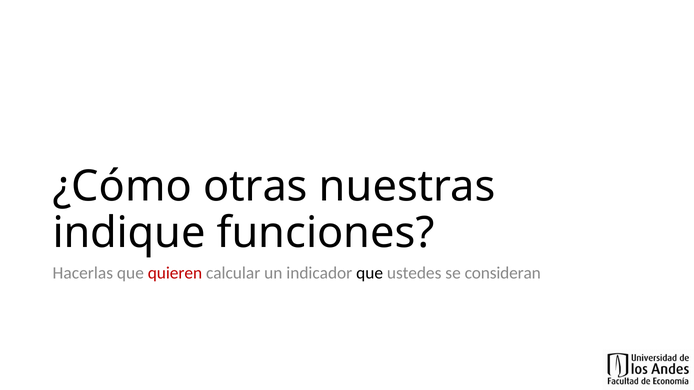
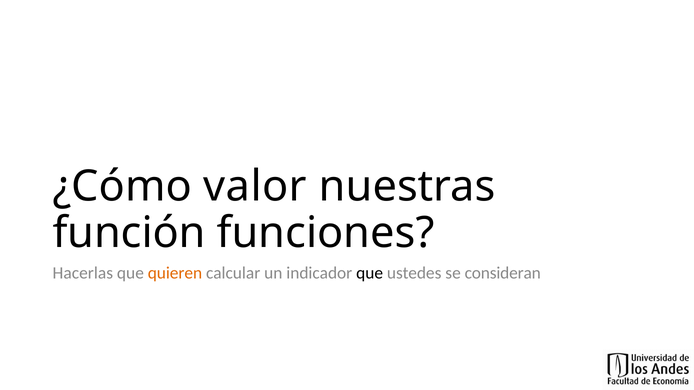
otras: otras -> valor (255, 187)
indique: indique -> función (129, 233)
quieren colour: red -> orange (175, 273)
